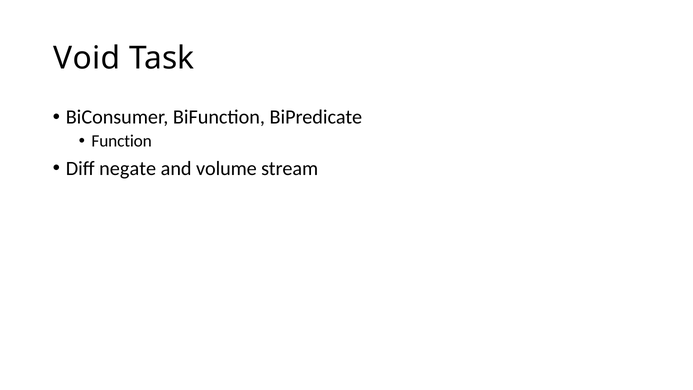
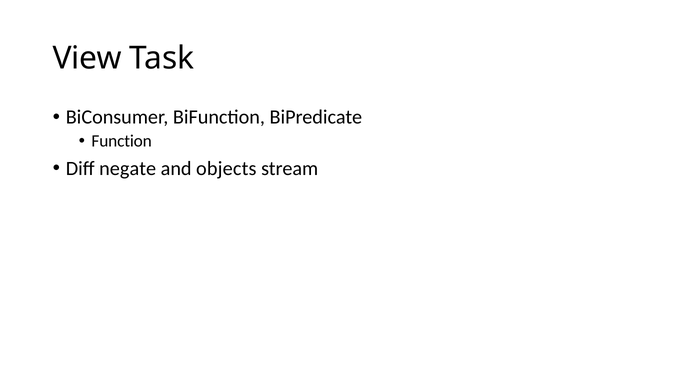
Void: Void -> View (87, 58)
volume: volume -> objects (226, 169)
